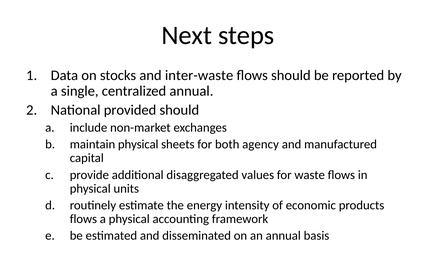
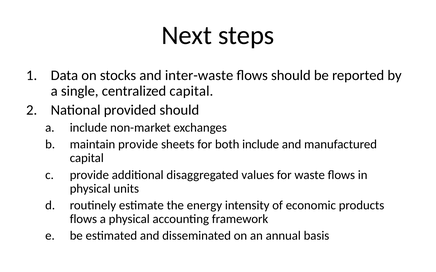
centralized annual: annual -> capital (191, 91)
maintain physical: physical -> provide (138, 145)
both agency: agency -> include (261, 145)
